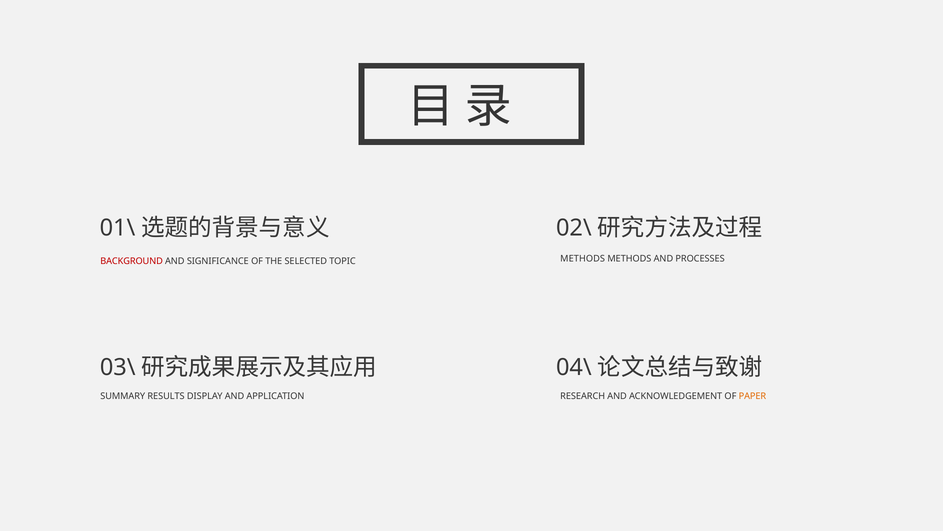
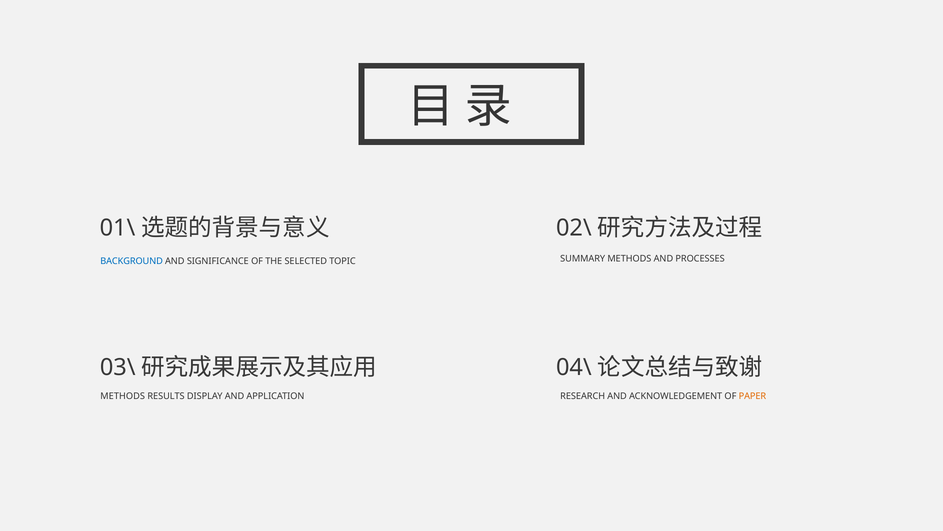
BACKGROUND colour: red -> blue (132, 261)
TOPIC METHODS: METHODS -> SUMMARY (583, 259)
SUMMARY: SUMMARY -> METHODS (123, 396)
